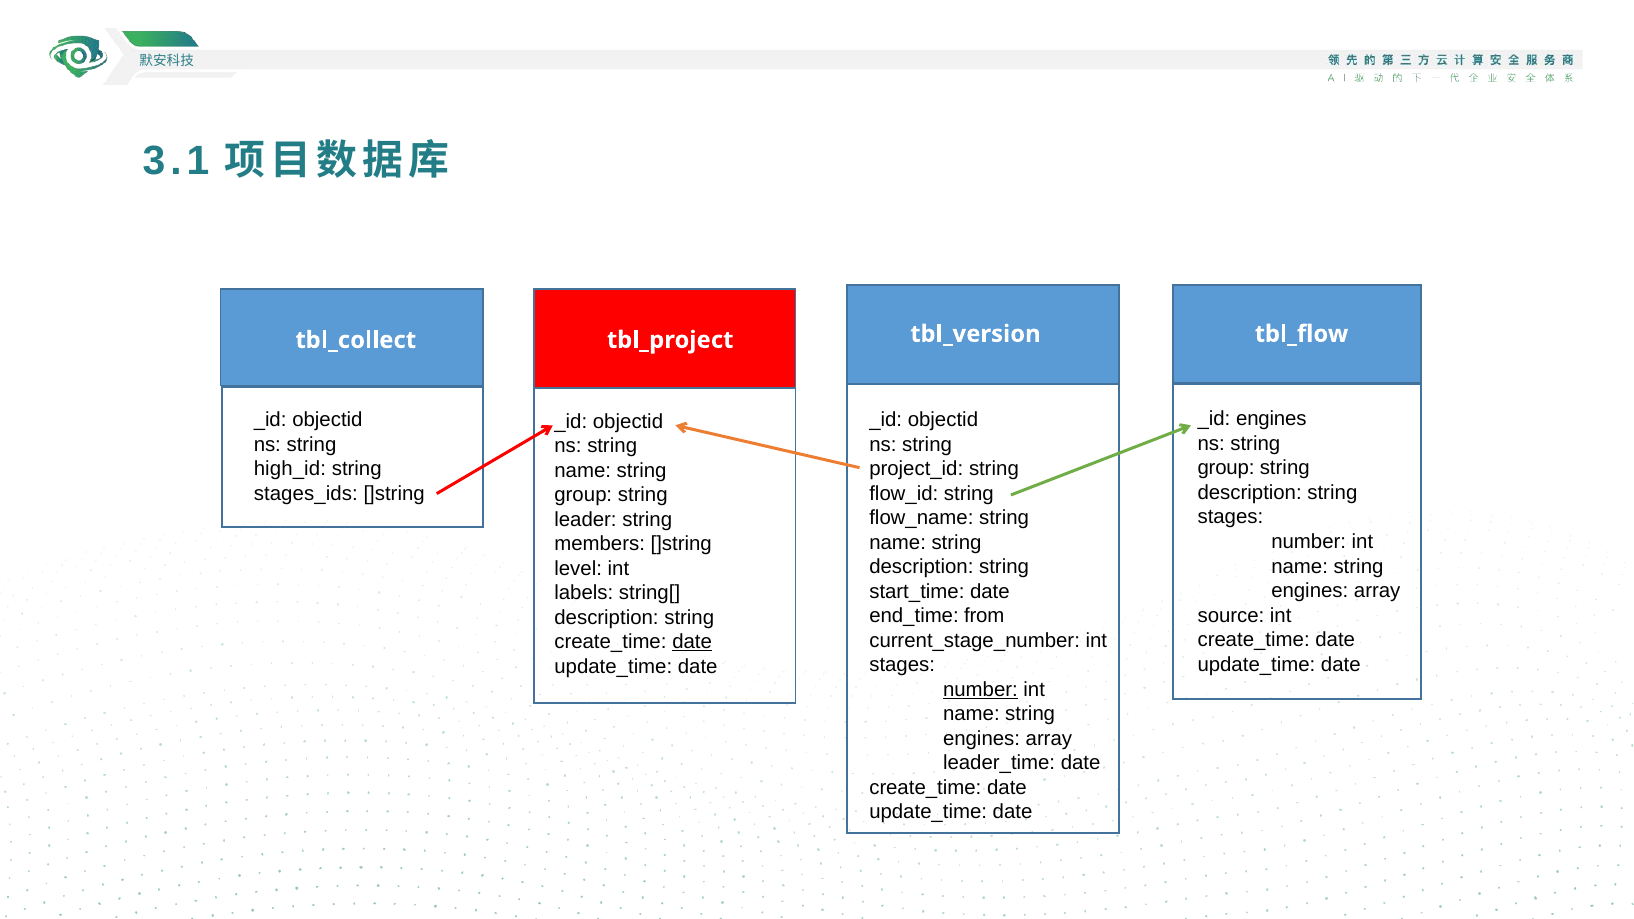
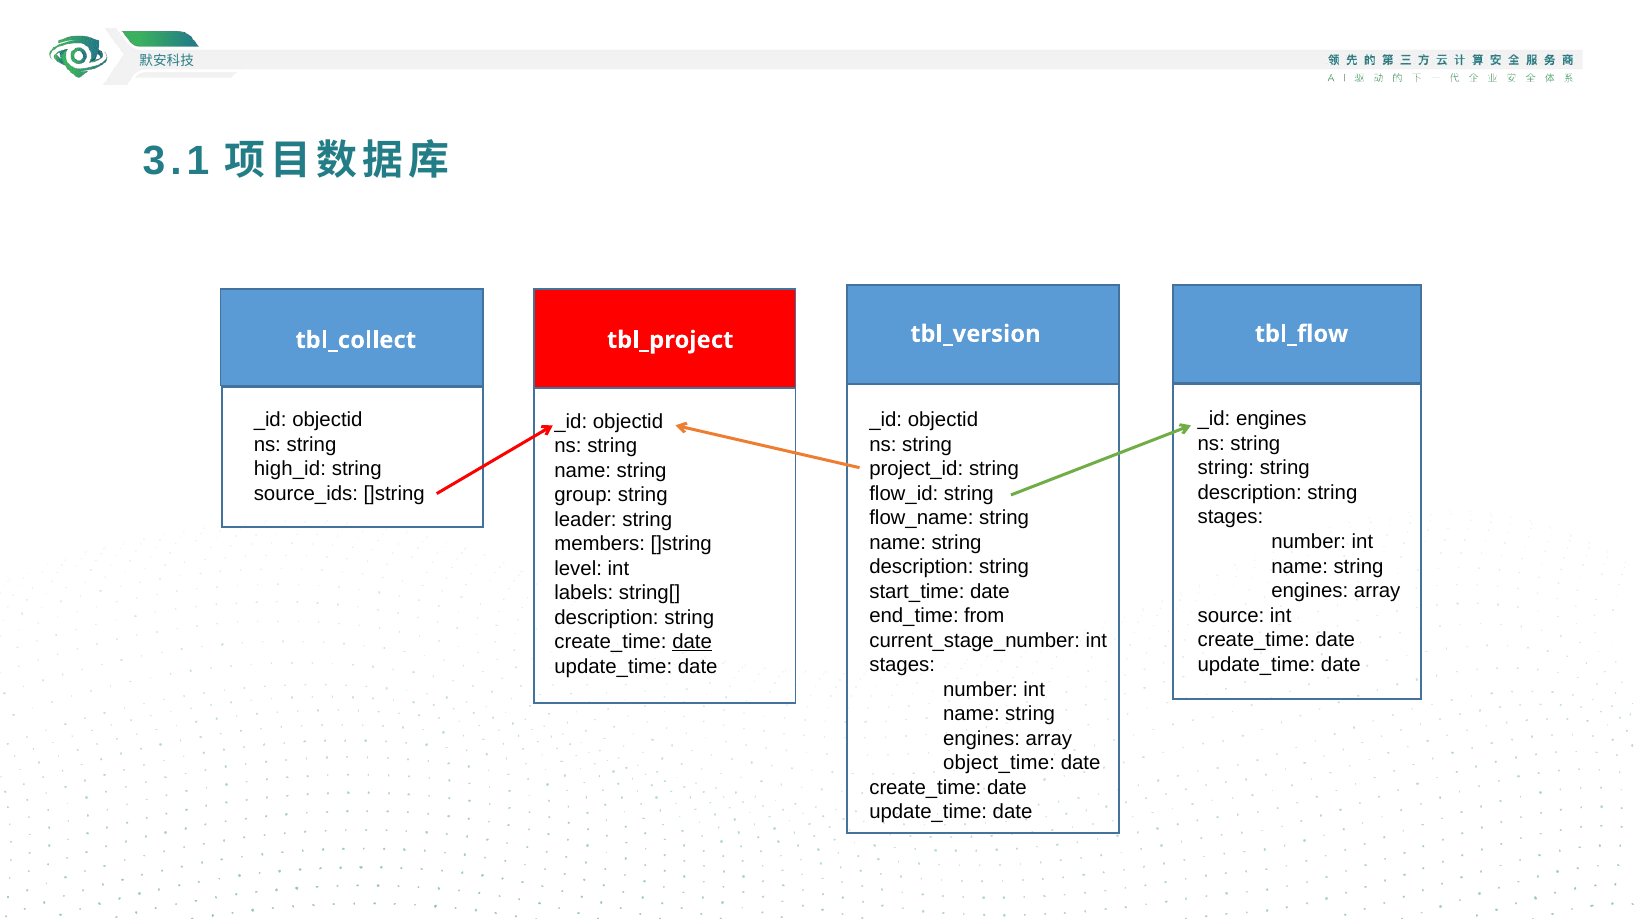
group: group -> string (1226, 468)
stages_ids: stages_ids -> source_ids (306, 494)
number underline: present -> none (980, 690)
leader_time: leader_time -> object_time (999, 763)
